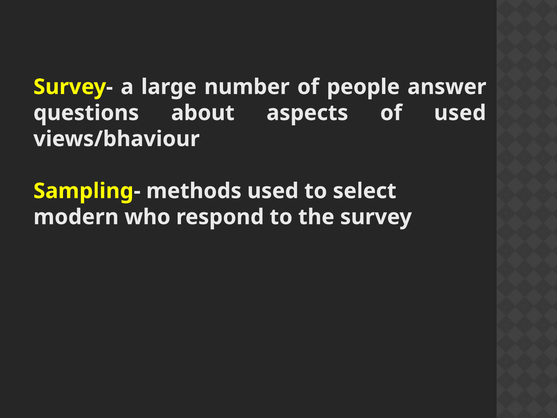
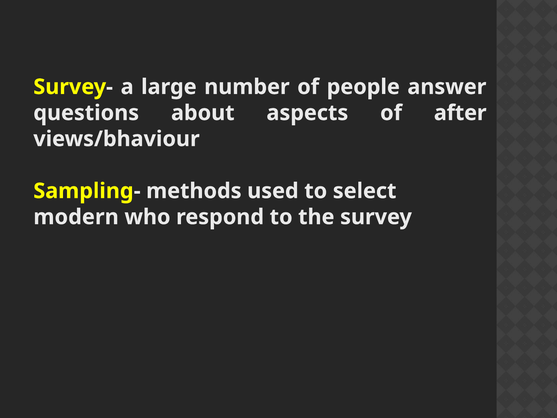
of used: used -> after (460, 113)
